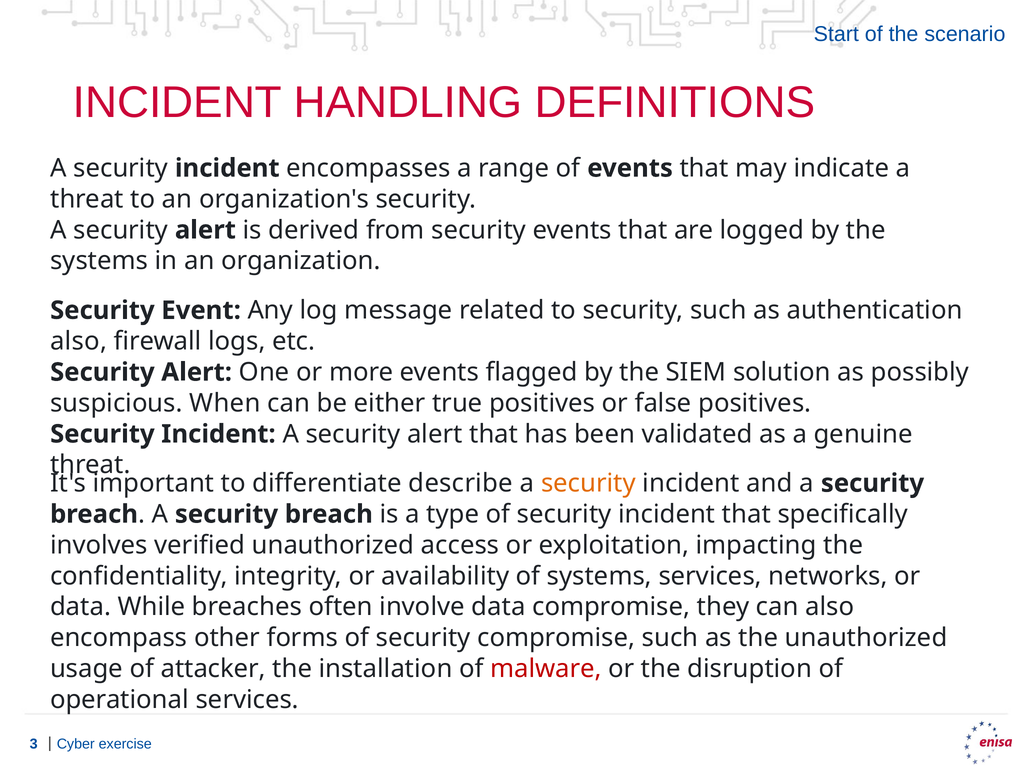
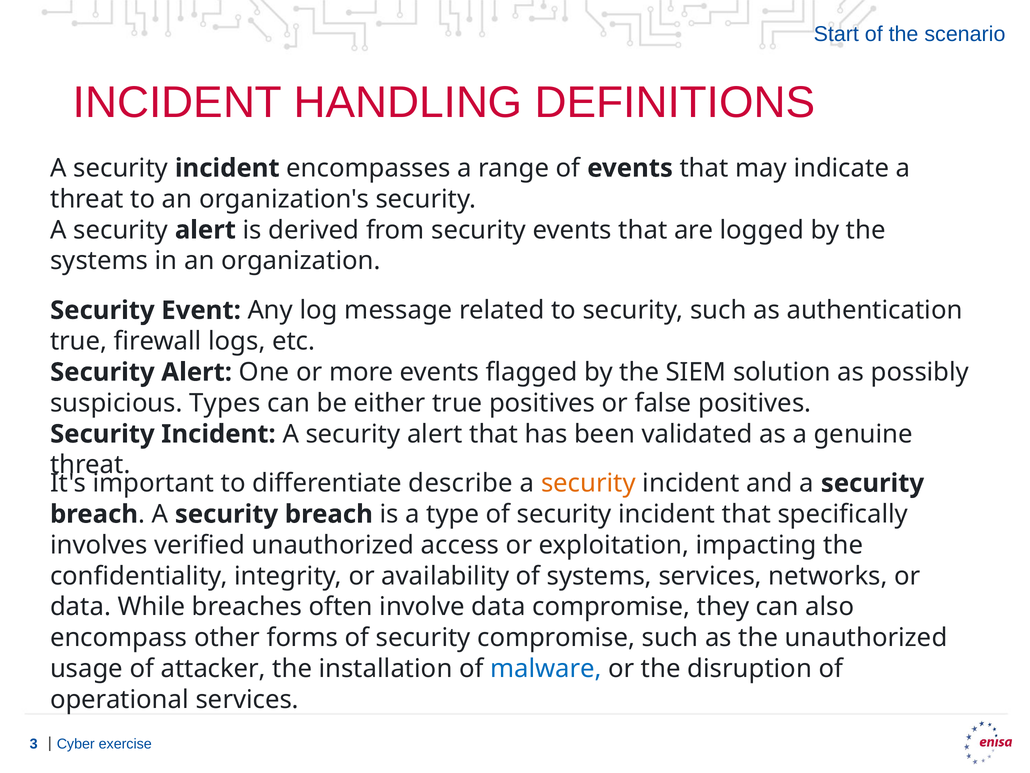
also: also -> true (79, 341)
When: When -> Types (225, 403)
malware colour: red -> blue (546, 668)
